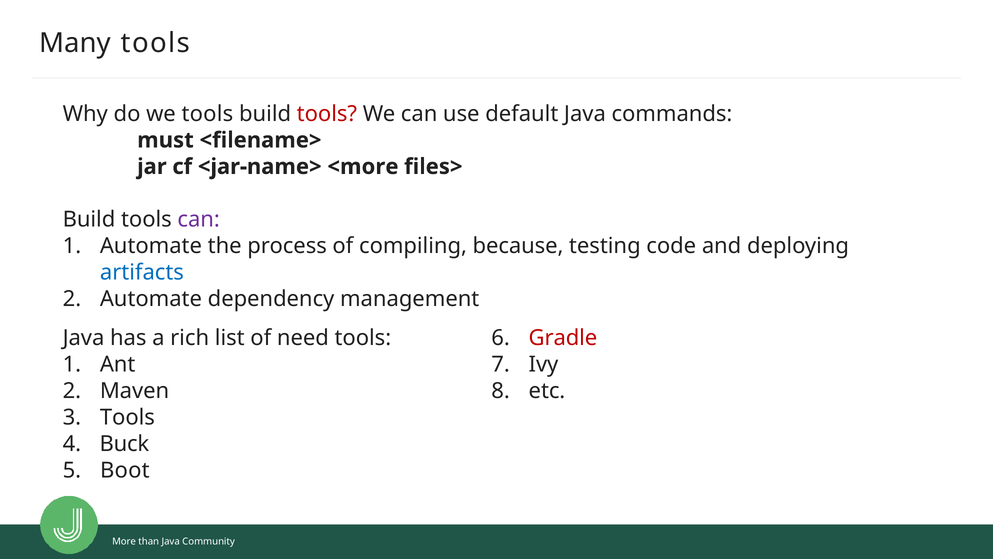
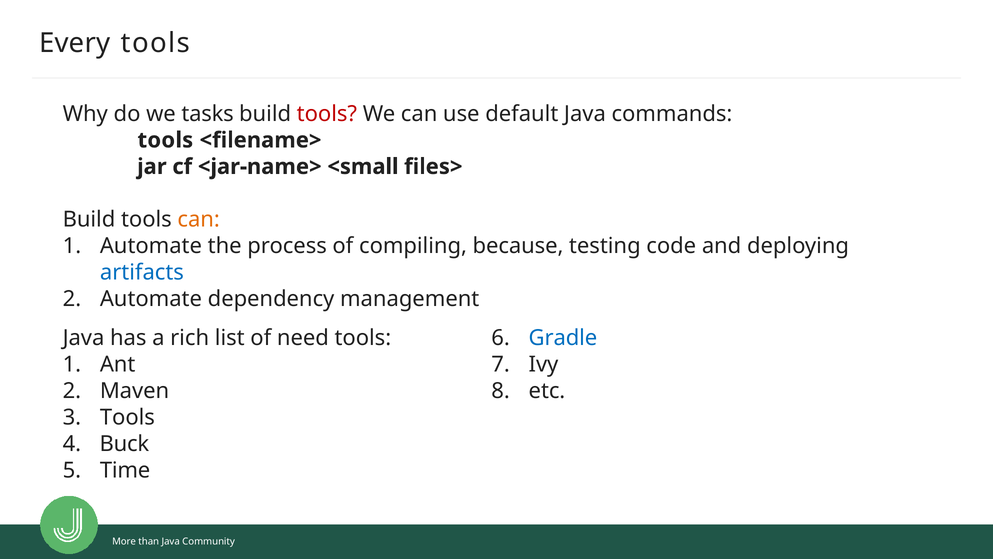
Many: Many -> Every (75, 43)
we tools: tools -> tasks (208, 114)
must: must -> tools (165, 140)
<more: <more -> <small (363, 167)
can colour: purple -> orange (199, 220)
Gradle colour: red -> blue (563, 338)
Boot: Boot -> Time (125, 470)
